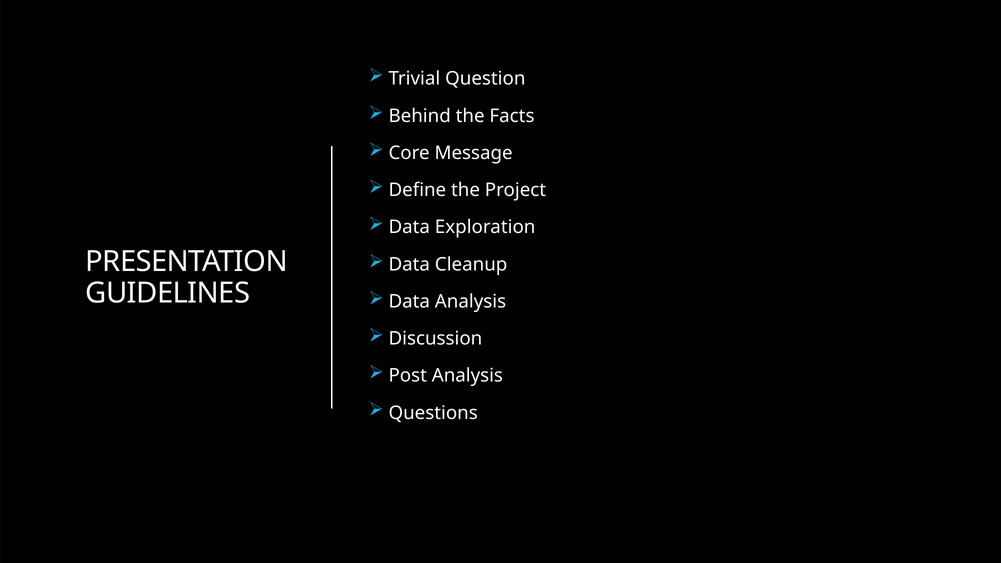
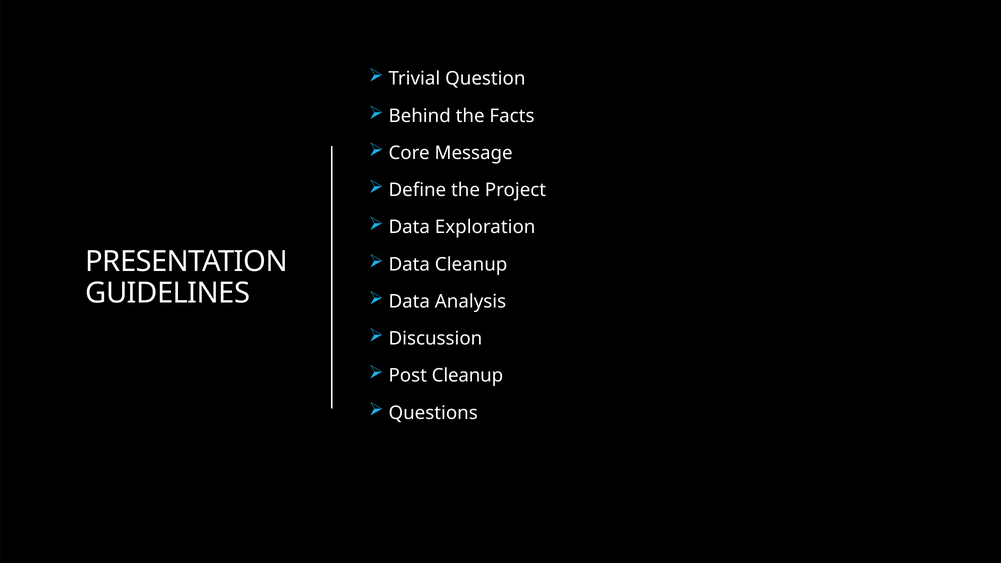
Post Analysis: Analysis -> Cleanup (467, 376)
